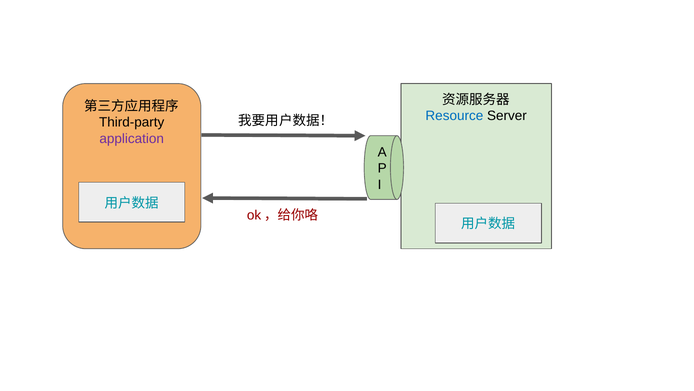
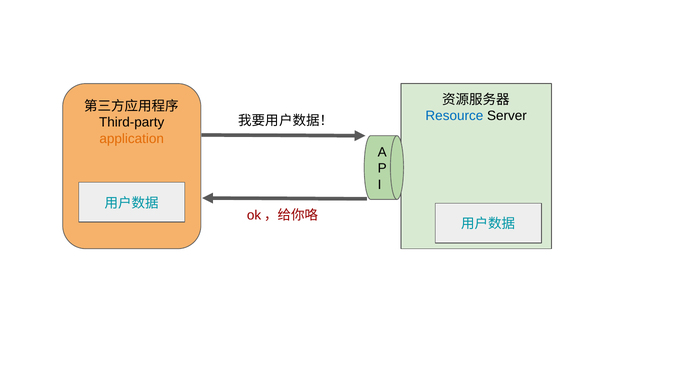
application colour: purple -> orange (132, 139)
